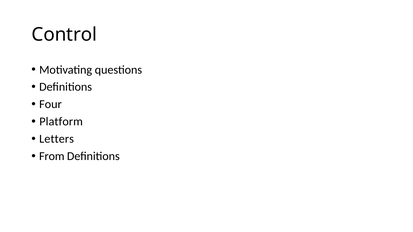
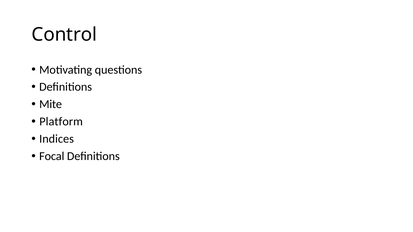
Four: Four -> Mite (51, 104)
Letters: Letters -> Indices (57, 139)
From: From -> Focal (52, 156)
